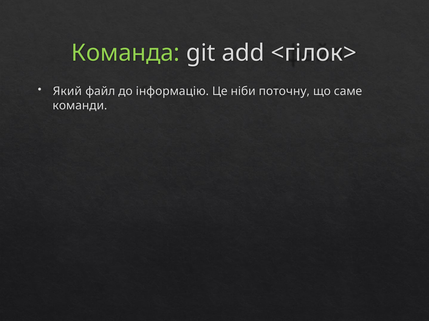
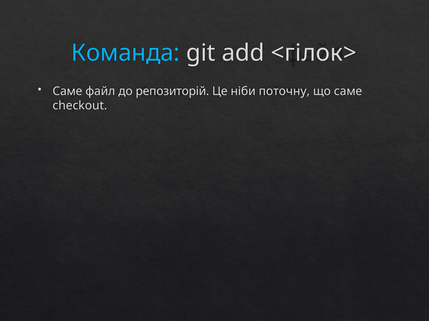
Команда colour: light green -> light blue (126, 53)
Який: Який -> Саме (67, 91)
інформацію: інформацію -> репозиторій (172, 91)
команди: команди -> checkout (80, 106)
